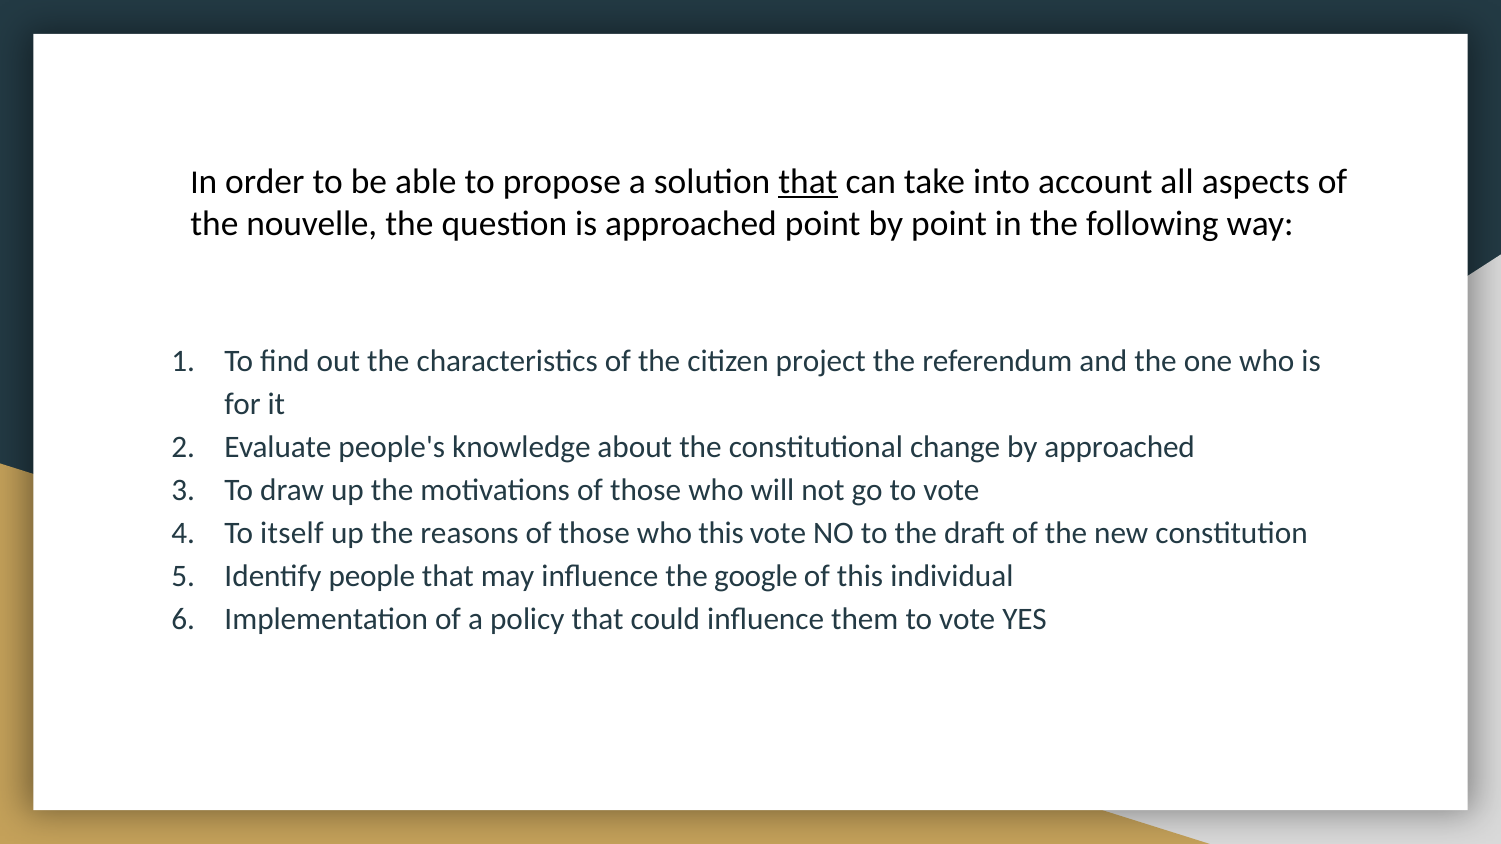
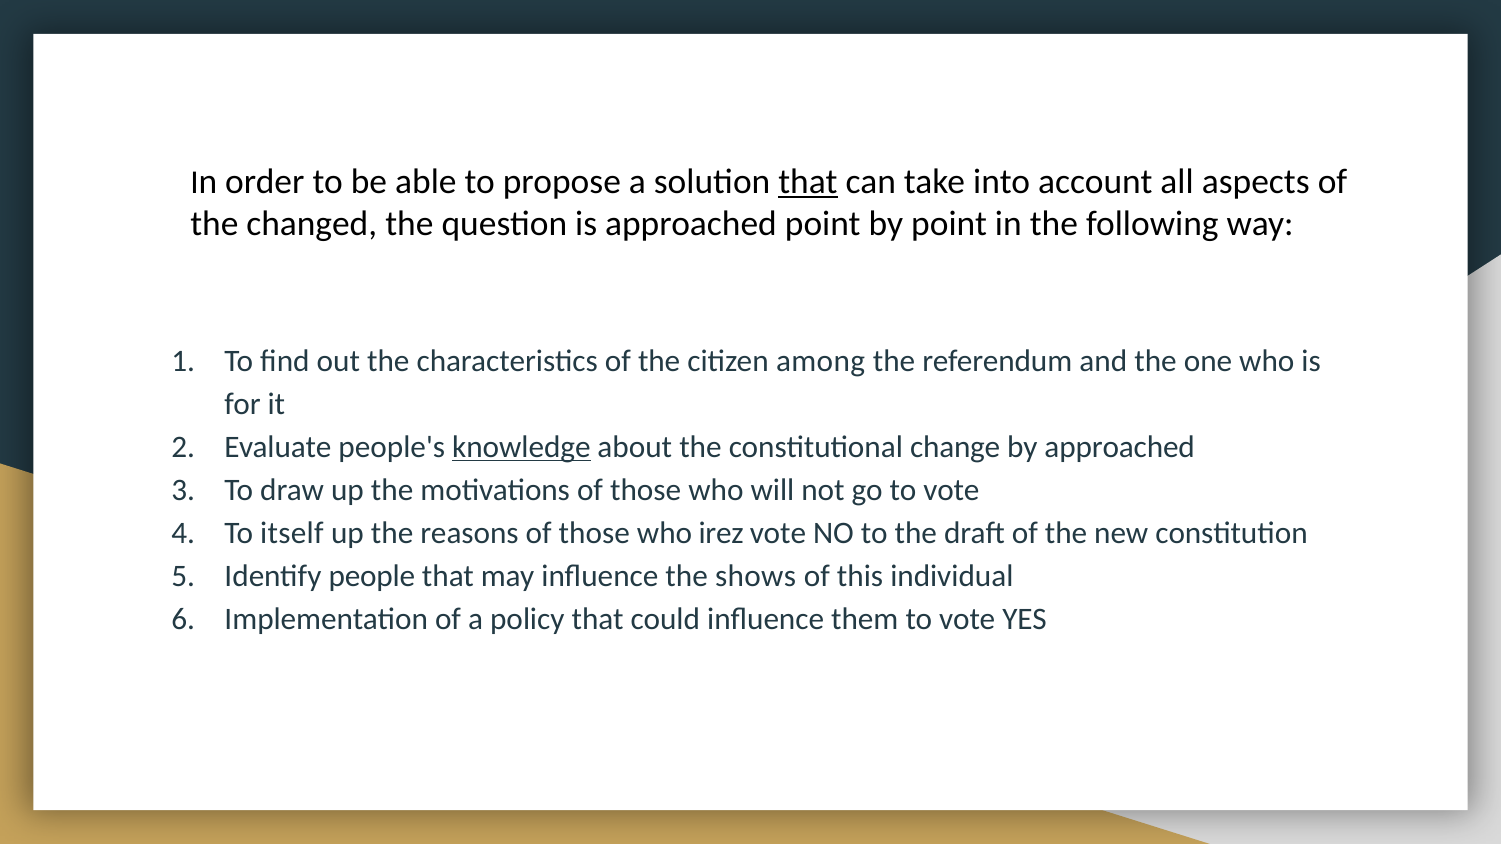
nouvelle: nouvelle -> changed (312, 224)
project: project -> among (821, 361)
knowledge underline: none -> present (521, 447)
who this: this -> irez (721, 534)
google: google -> shows (756, 577)
